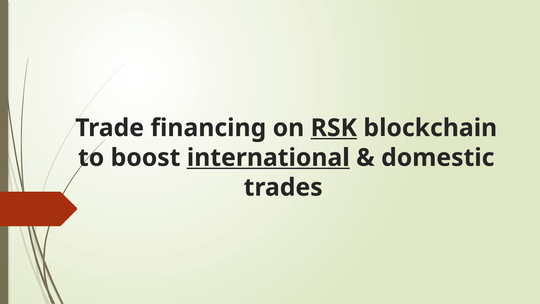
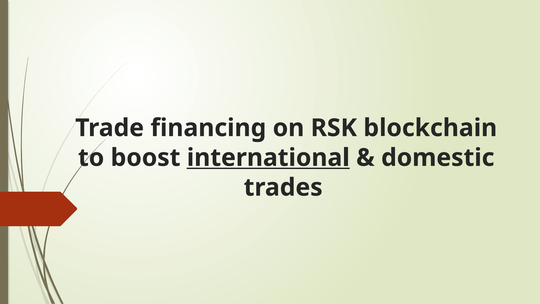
RSK underline: present -> none (334, 128)
